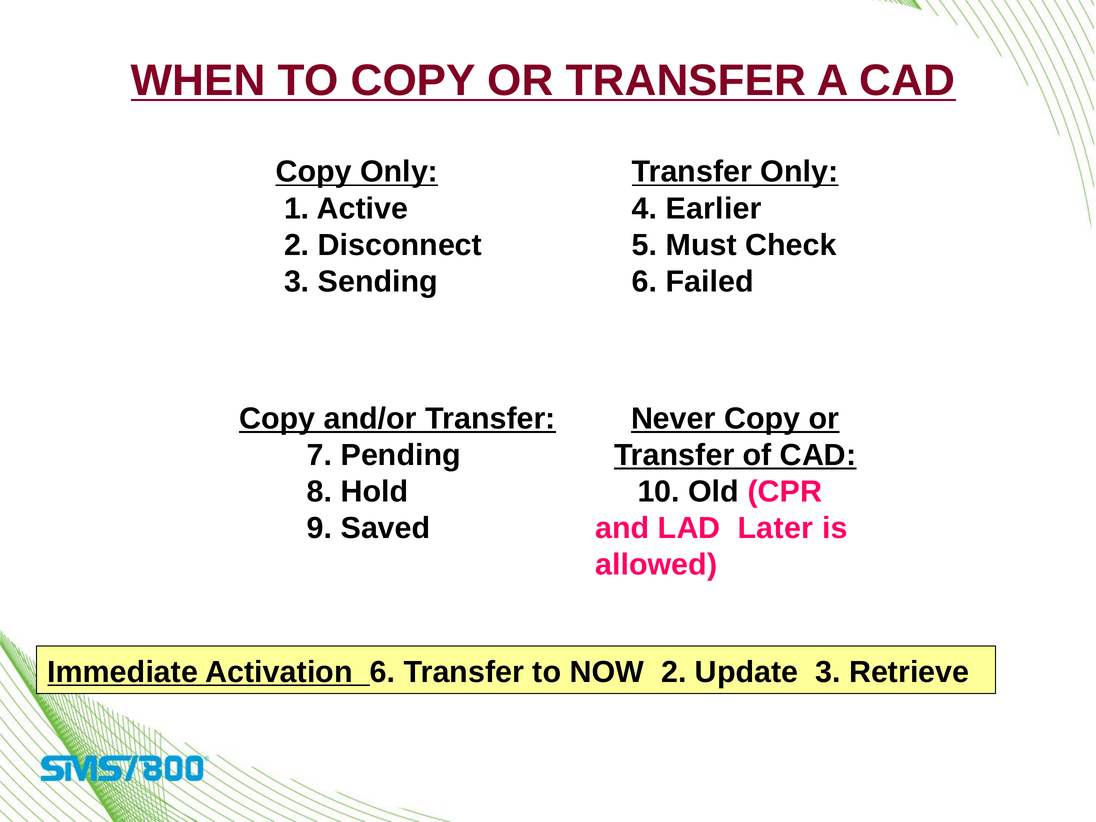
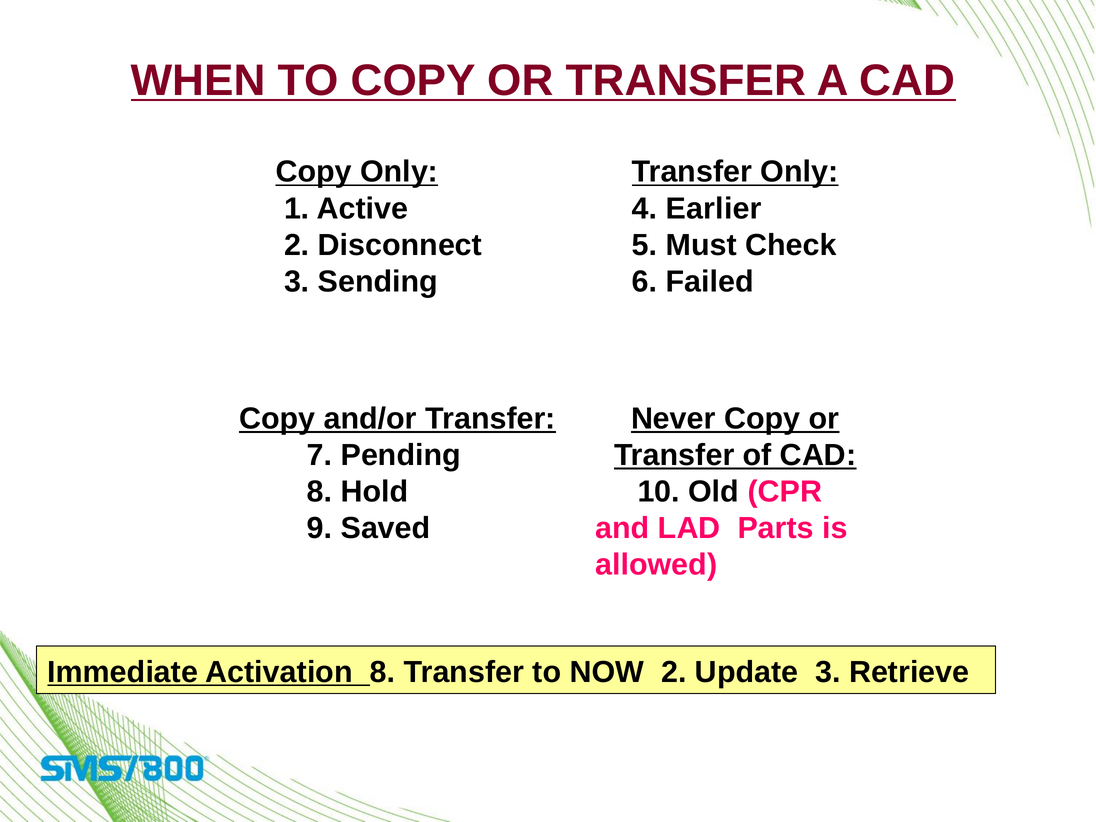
Later: Later -> Parts (776, 528)
Activation 6: 6 -> 8 (383, 672)
